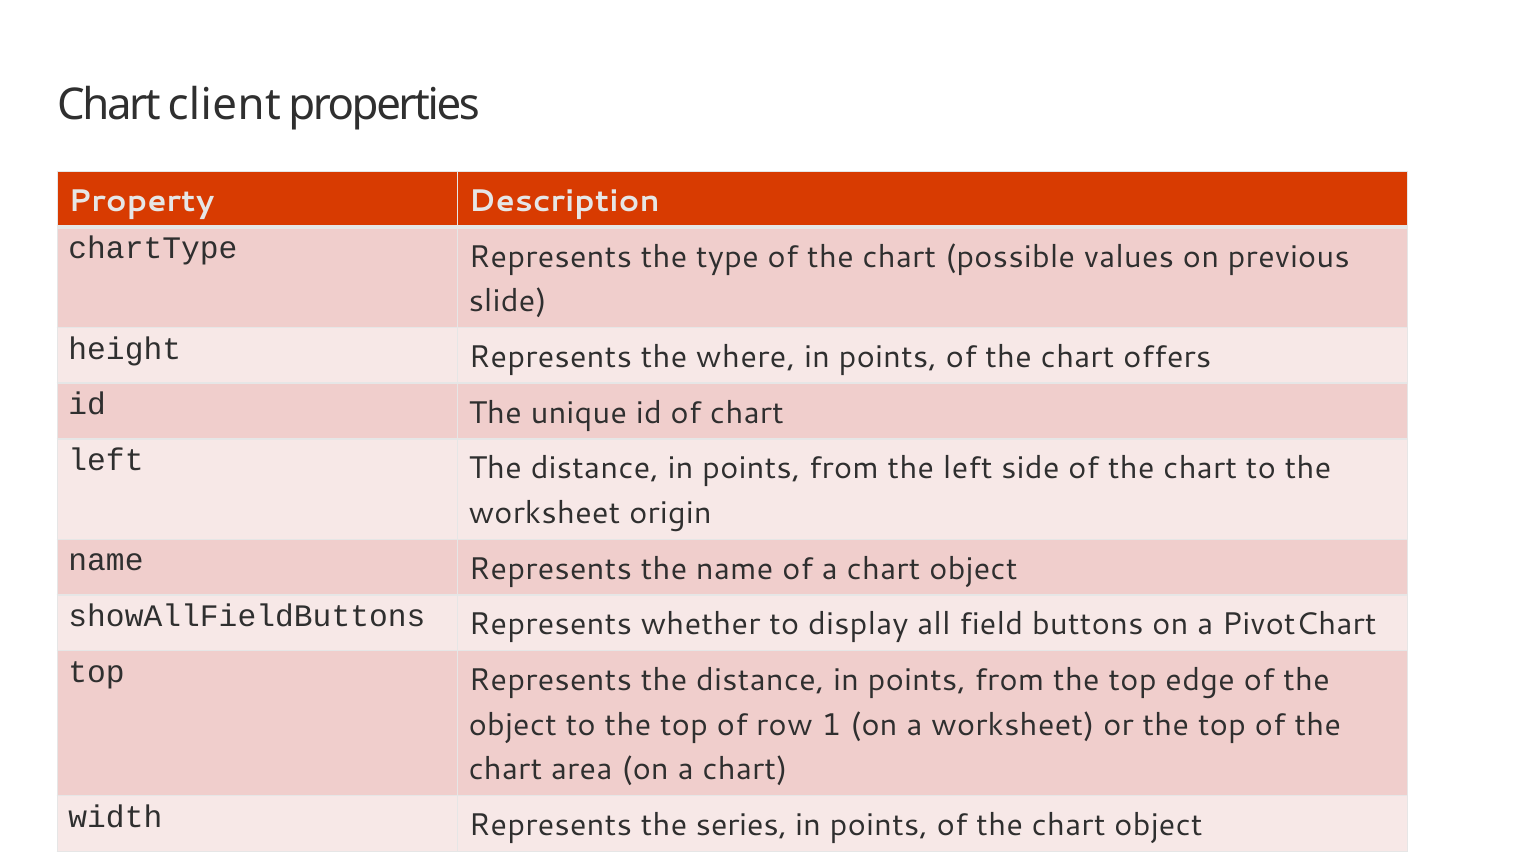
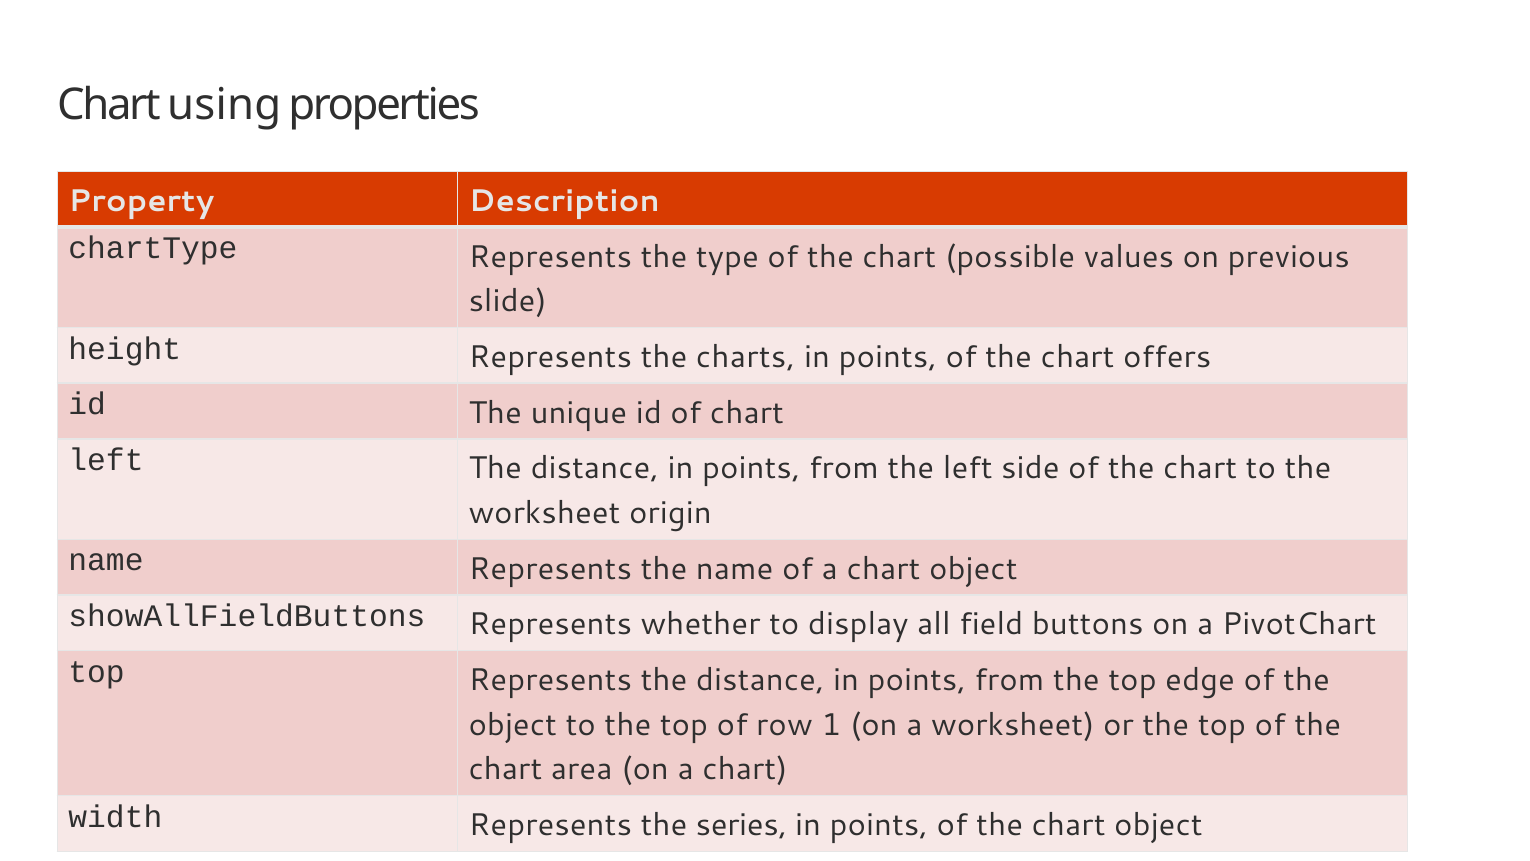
client: client -> using (224, 105)
where: where -> charts (746, 357)
